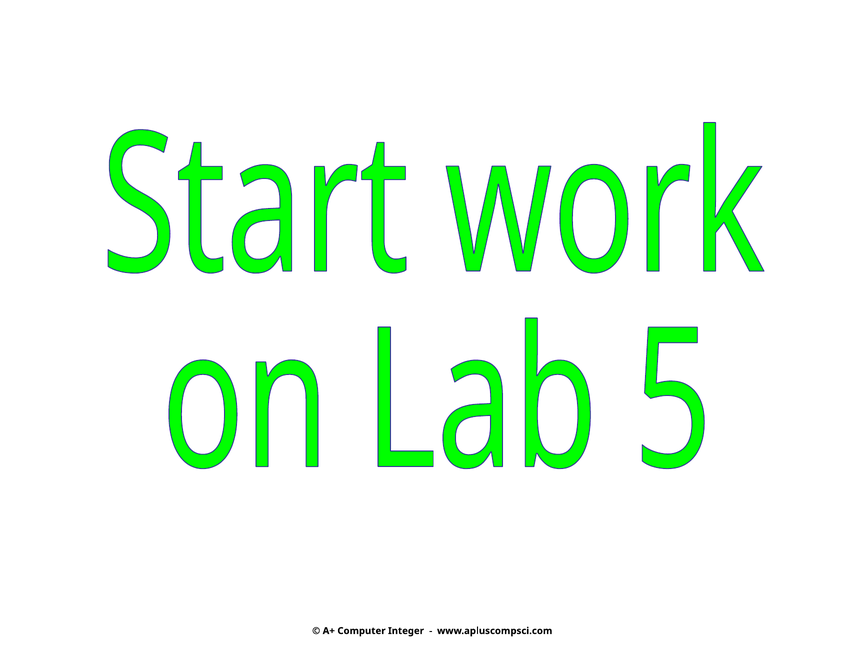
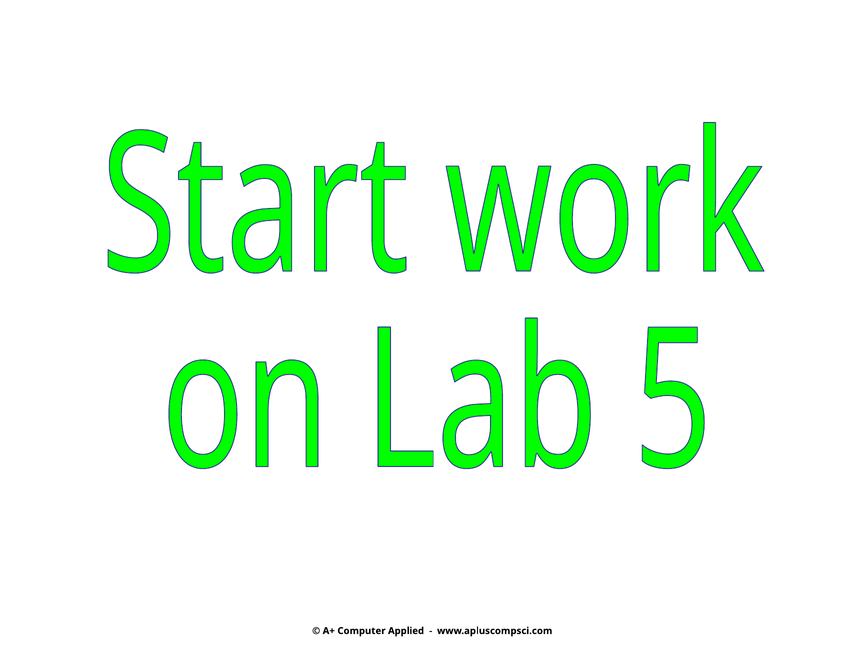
Integer: Integer -> Applied (406, 631)
